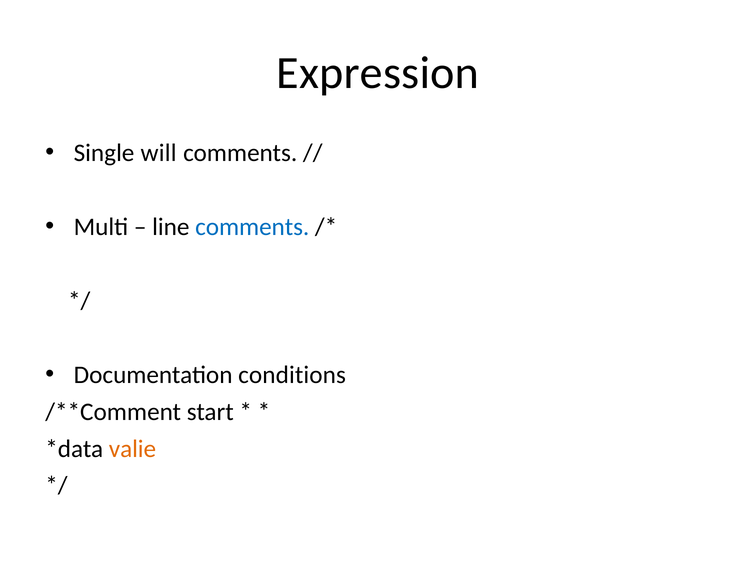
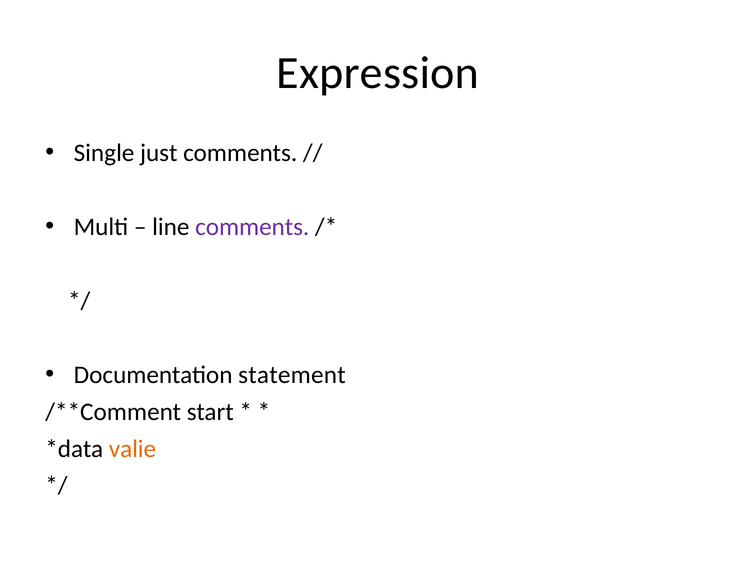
will: will -> just (159, 153)
comments colour: blue -> purple (252, 227)
conditions: conditions -> statement (292, 375)
